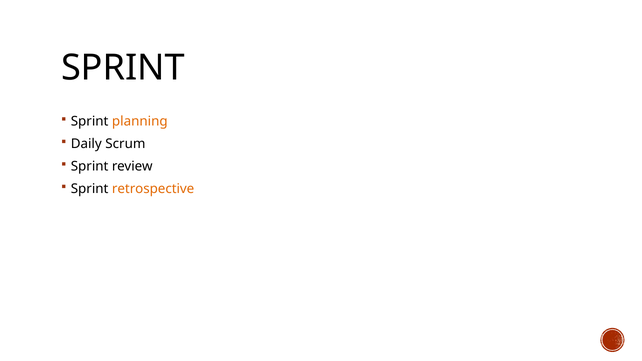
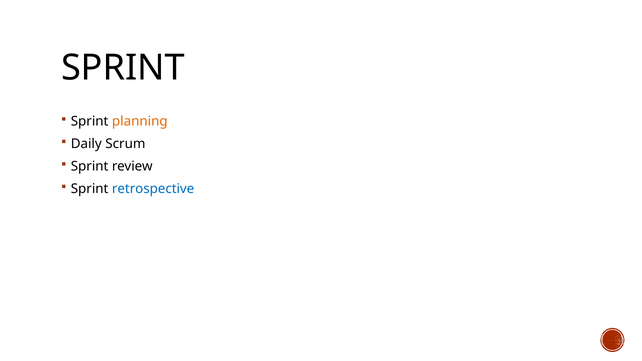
retrospective colour: orange -> blue (153, 189)
